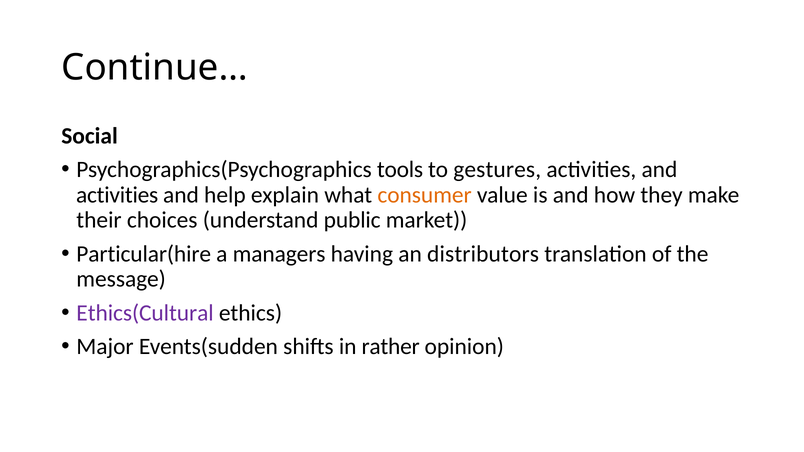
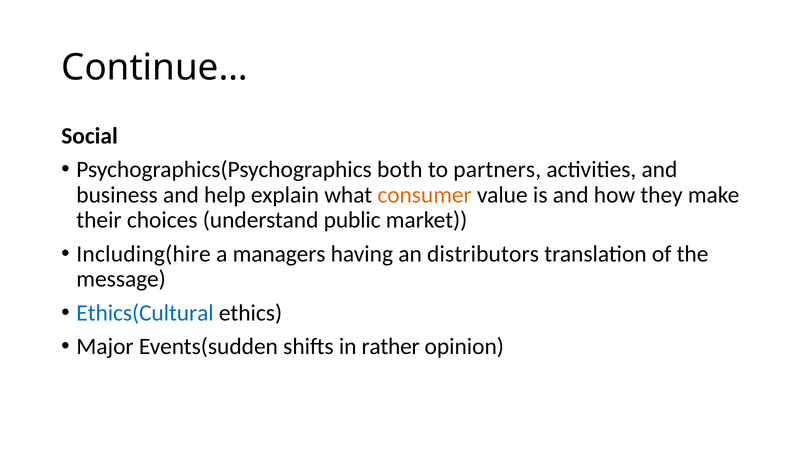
tools: tools -> both (400, 170)
gestures: gestures -> partners (497, 170)
activities: activities -> business (117, 195)
Particular(hire: Particular(hire -> Including(hire (144, 254)
Ethics(Cultural colour: purple -> blue (145, 313)
